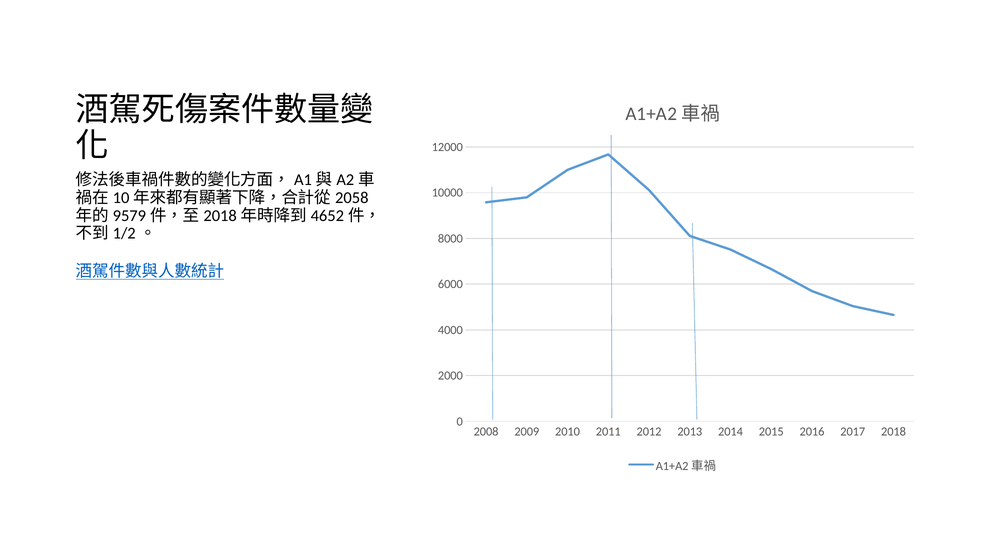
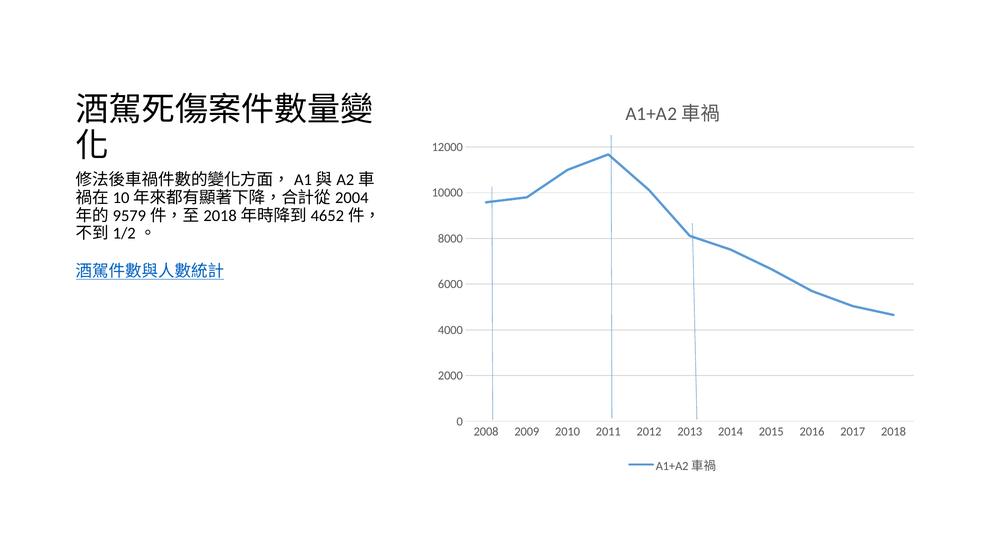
2058: 2058 -> 2004 (352, 198)
